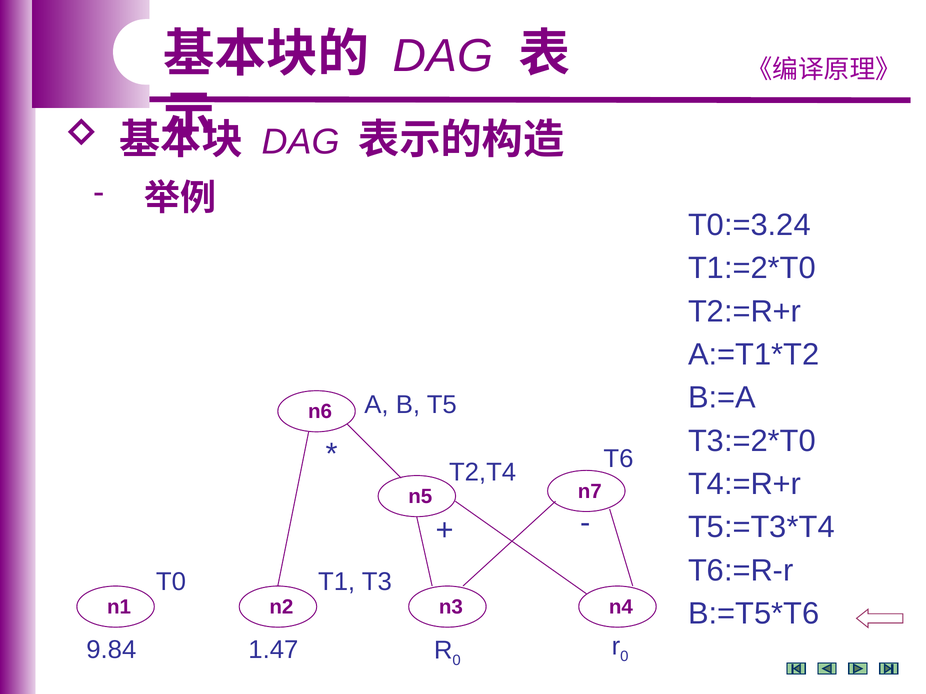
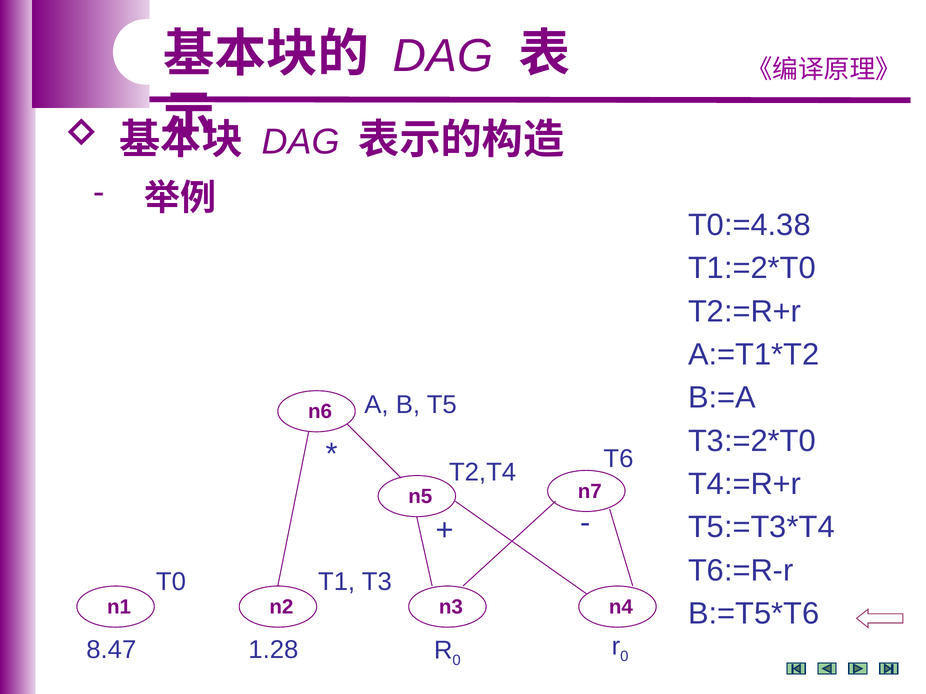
T0:=3.24: T0:=3.24 -> T0:=4.38 (749, 225)
9.84: 9.84 -> 8.47 (111, 650)
1.47: 1.47 -> 1.28 (273, 650)
